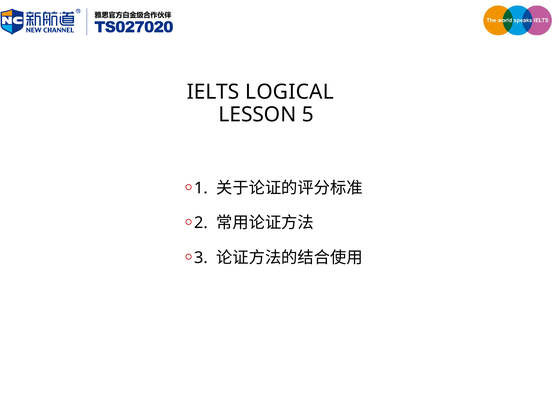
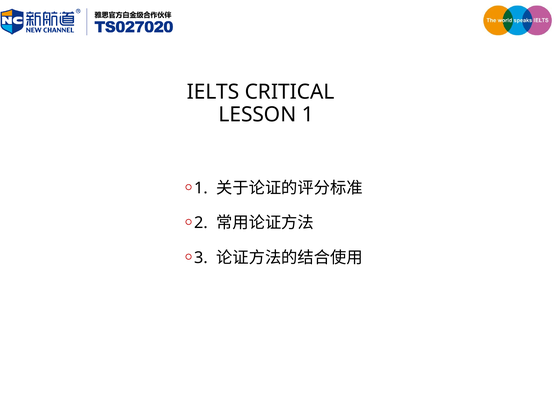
LOGICAL: LOGICAL -> CRITICAL (290, 92)
LESSON 5: 5 -> 1 (308, 115)
